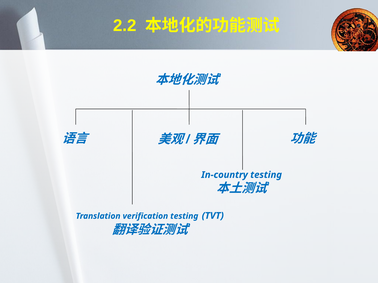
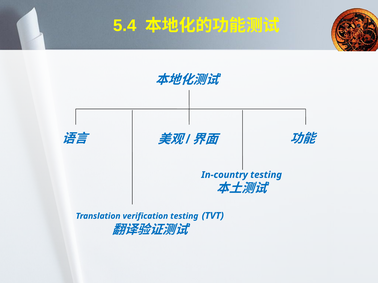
2.2: 2.2 -> 5.4 (125, 26)
